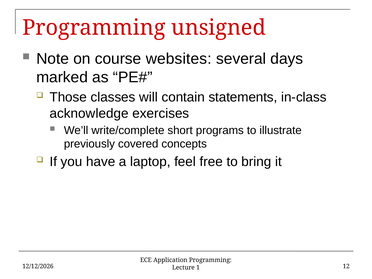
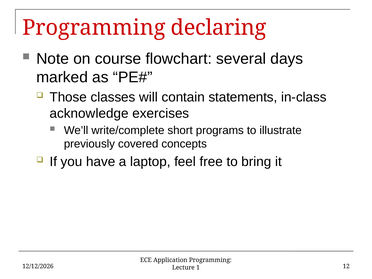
unsigned: unsigned -> declaring (219, 28)
websites: websites -> flowchart (179, 59)
